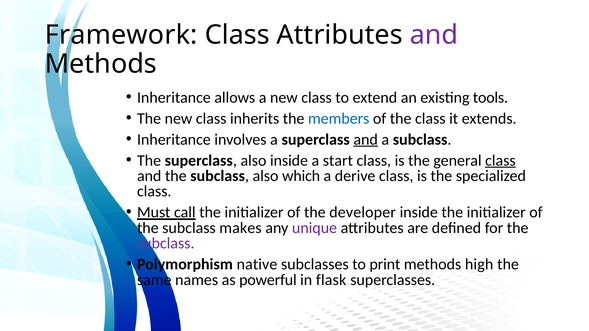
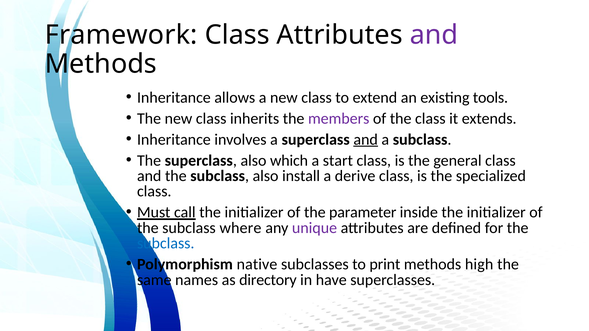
members colour: blue -> purple (339, 119)
also inside: inside -> which (289, 161)
class underline: present -> none (500, 161)
which: which -> install (301, 176)
developer: developer -> parameter (363, 213)
makes: makes -> where (240, 228)
subclass colour: purple -> blue (166, 244)
powerful: powerful -> directory (268, 280)
flask: flask -> have (331, 280)
